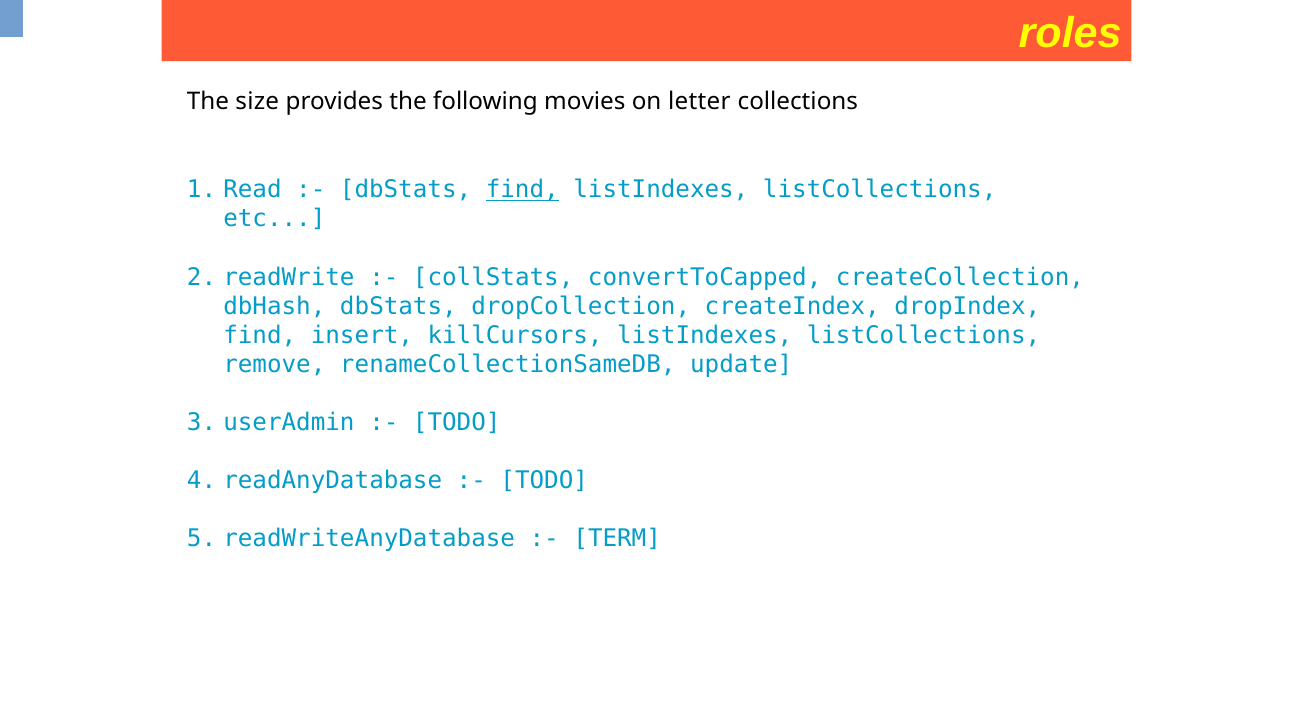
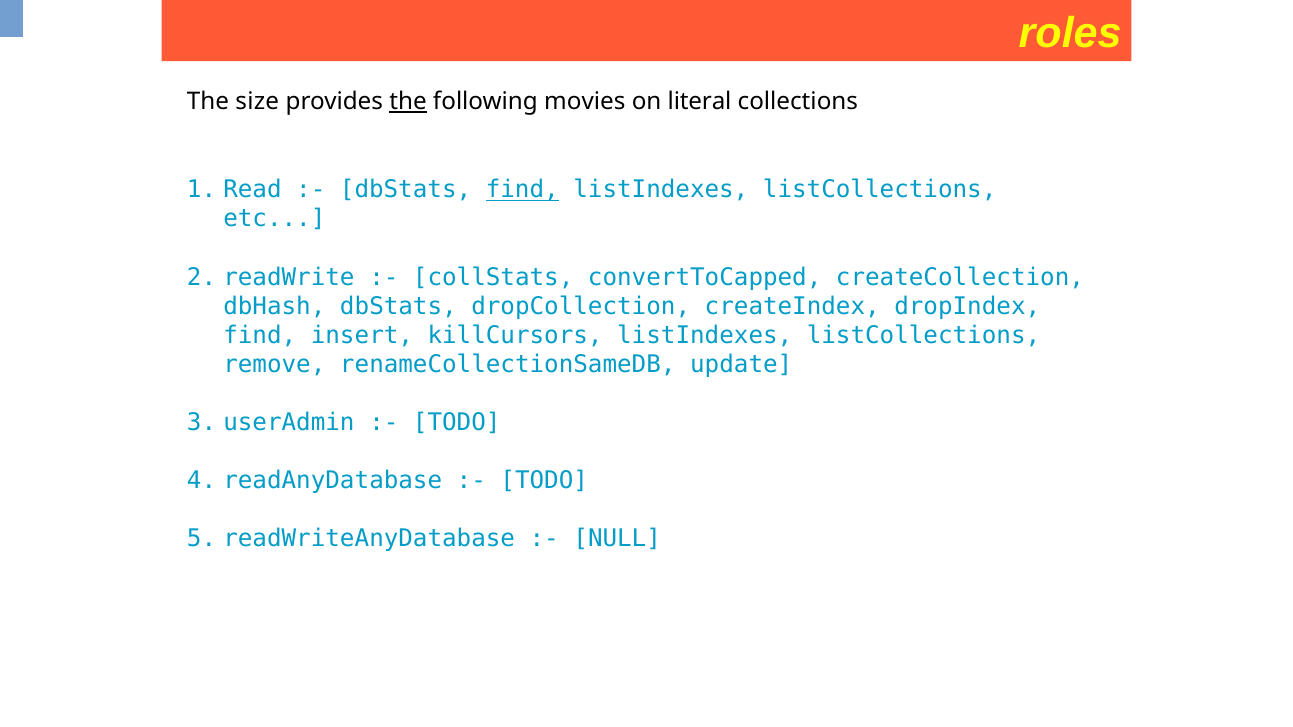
the underline: none -> present (408, 102)
letter: letter -> literal (700, 102)
TERM: TERM -> NULL (617, 539)
